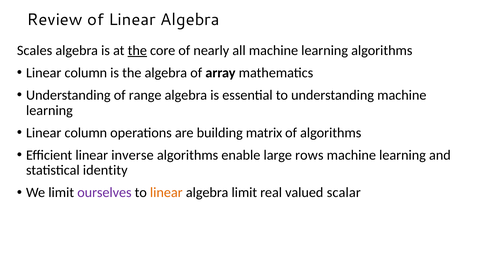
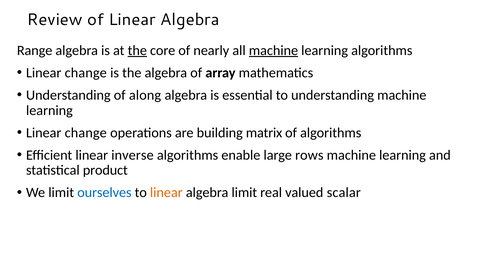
Scales: Scales -> Range (35, 50)
machine underline: none -> present (273, 50)
column: column -> change (86, 73)
range: range -> along (145, 95)
column: column -> change (86, 133)
identity: identity -> product (105, 171)
ourselves colour: purple -> blue (104, 193)
